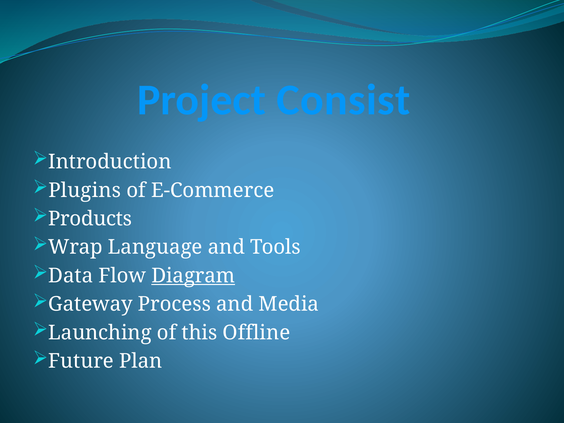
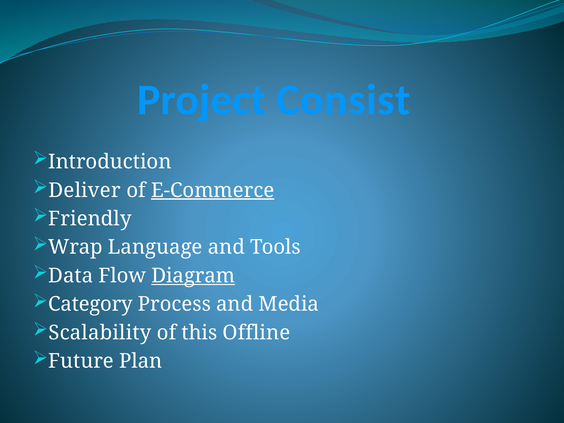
Plugins: Plugins -> Deliver (85, 190)
E-Commerce underline: none -> present (213, 190)
Products: Products -> Friendly (90, 219)
Gateway: Gateway -> Category (91, 304)
Launching: Launching -> Scalability (100, 333)
